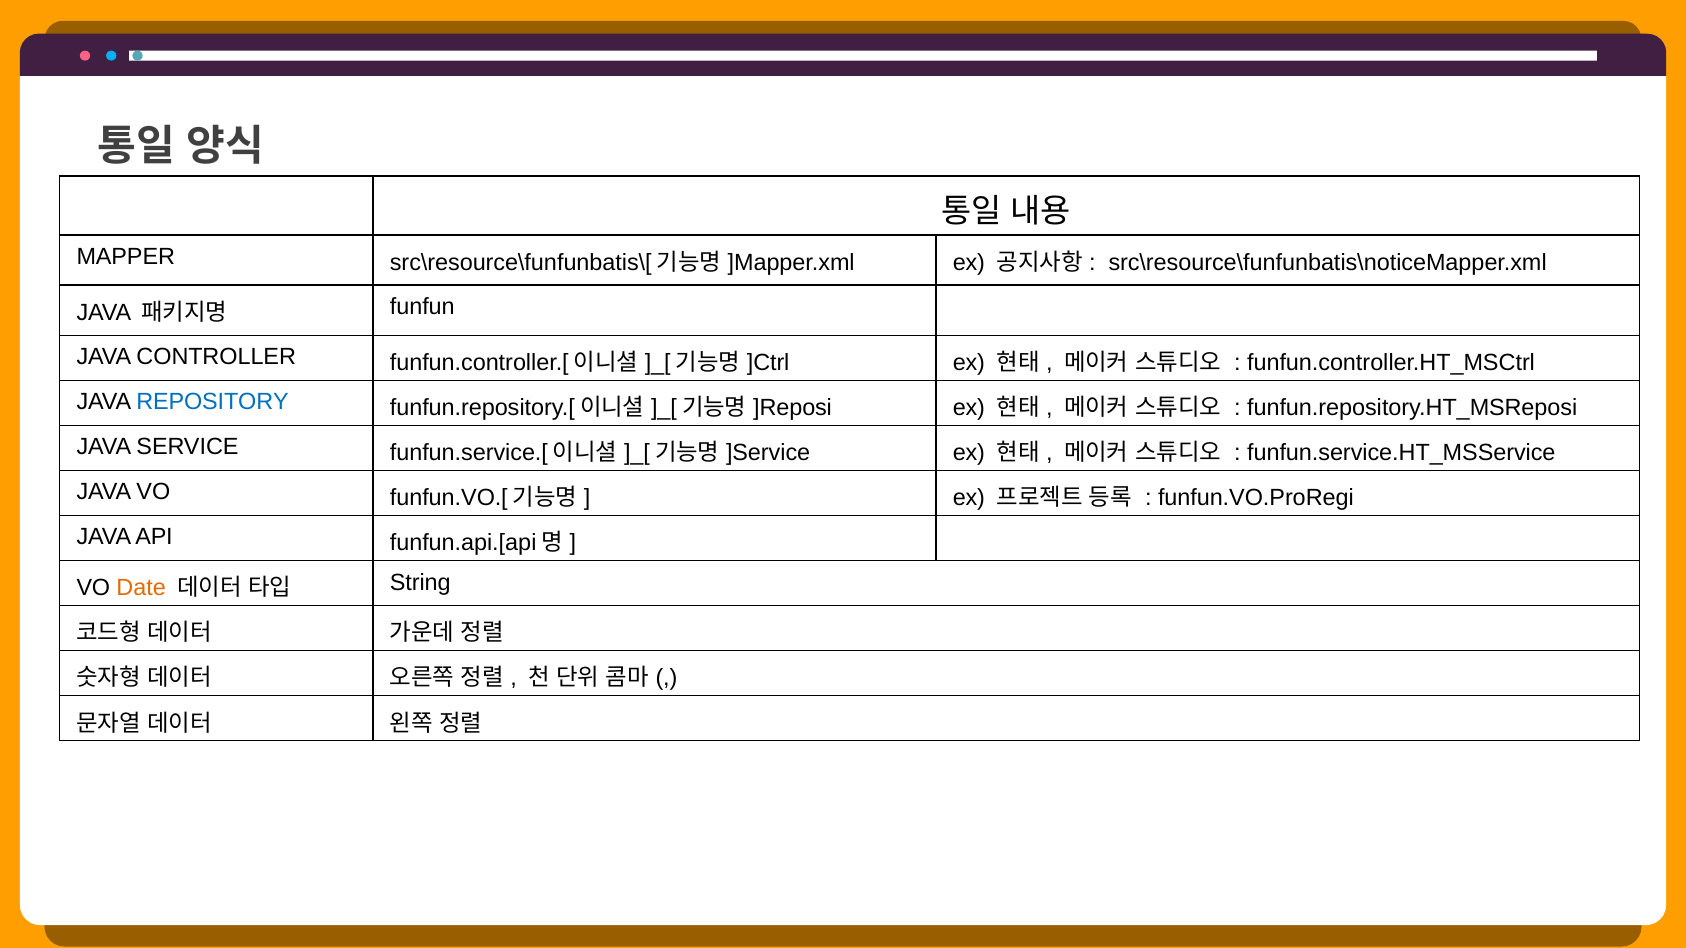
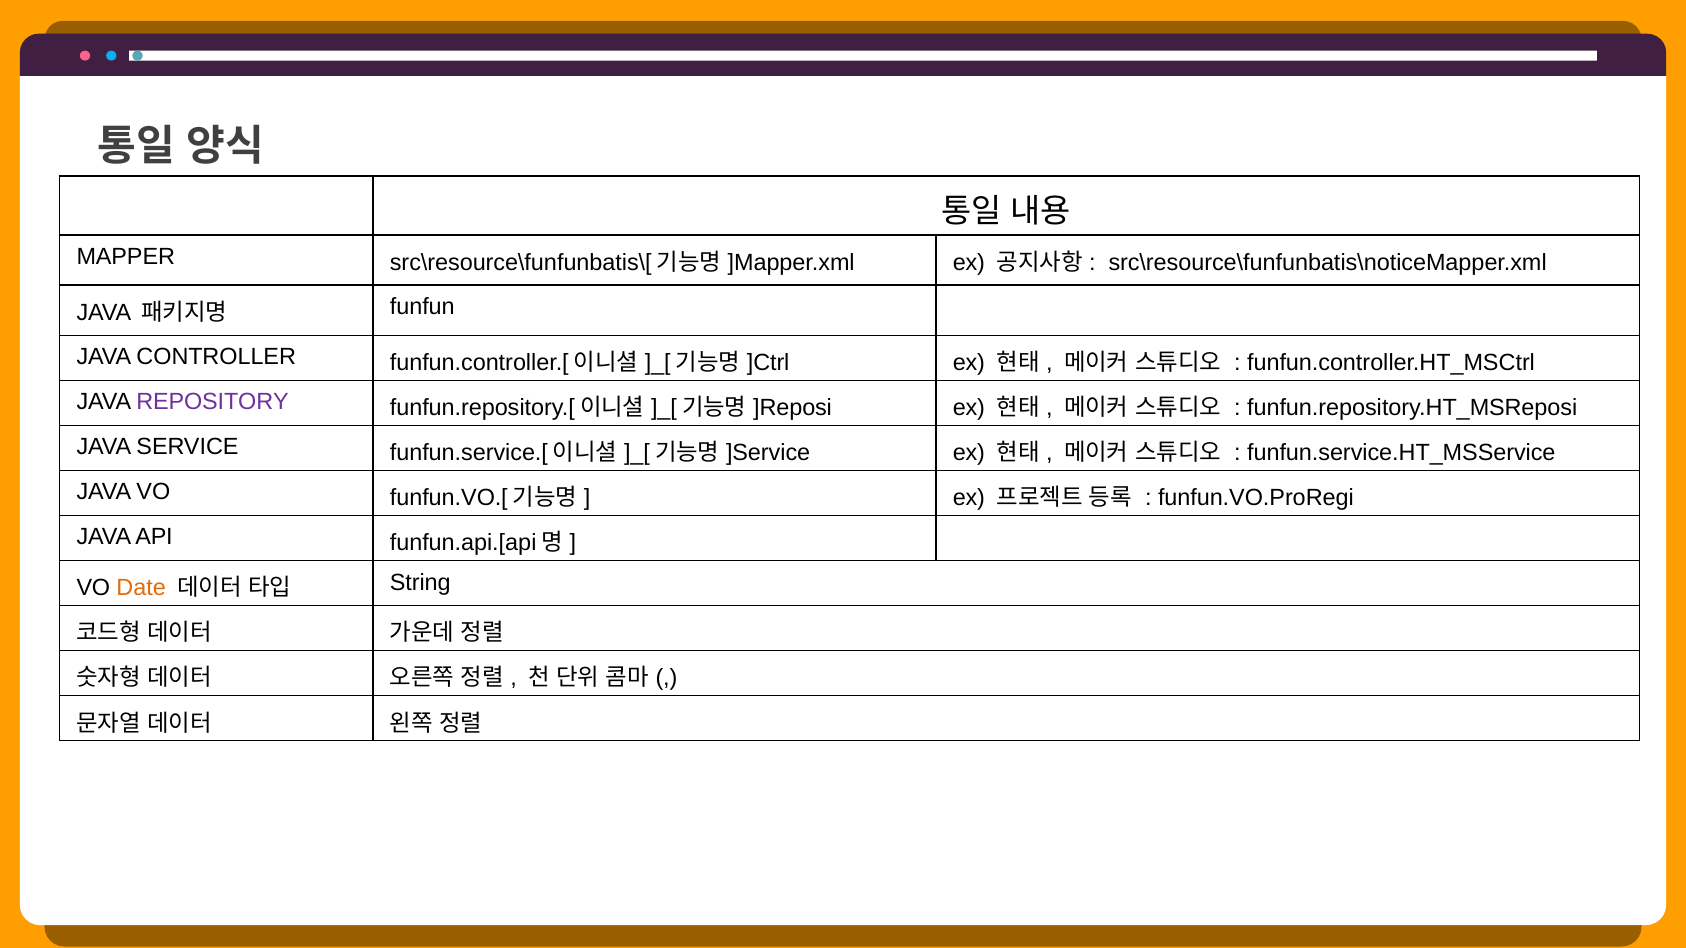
REPOSITORY colour: blue -> purple (213, 402)
